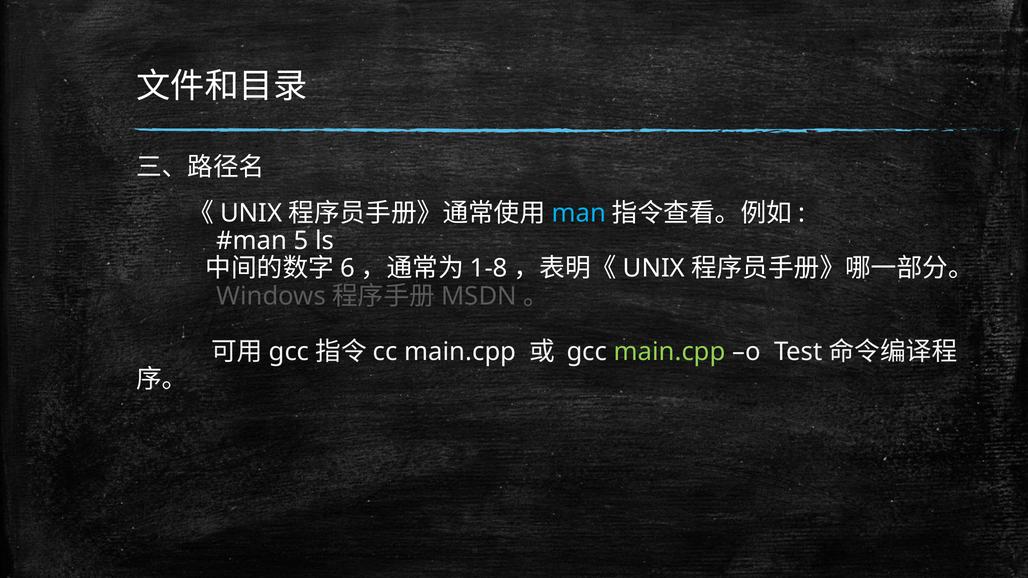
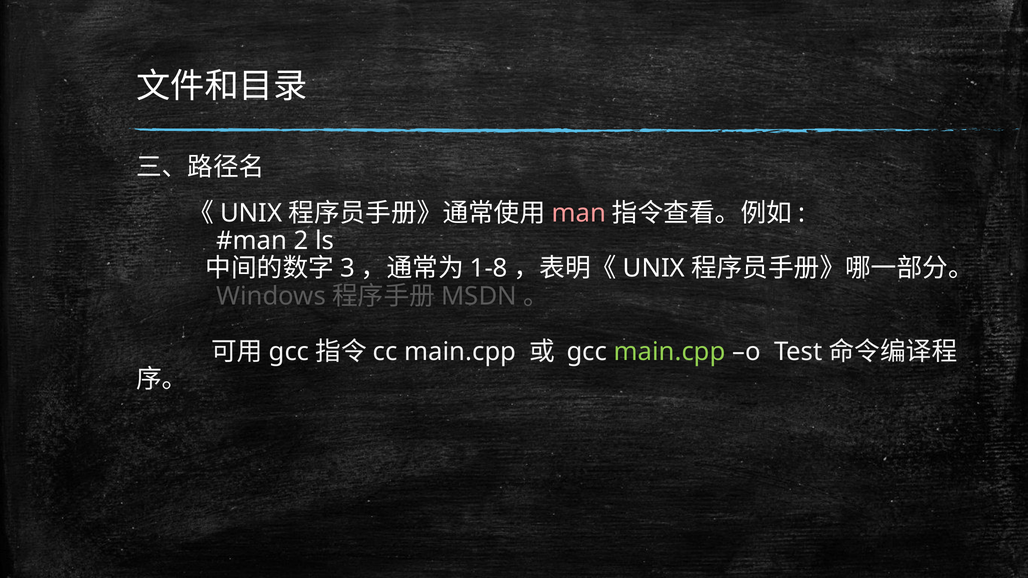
man colour: light blue -> pink (579, 213)
5: 5 -> 2 (301, 241)
6: 6 -> 3 (347, 269)
